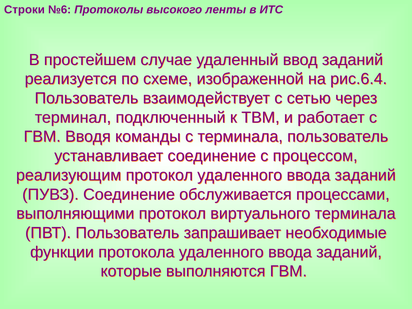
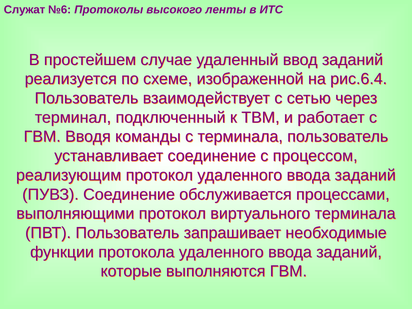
Строки: Строки -> Служат (25, 10)
